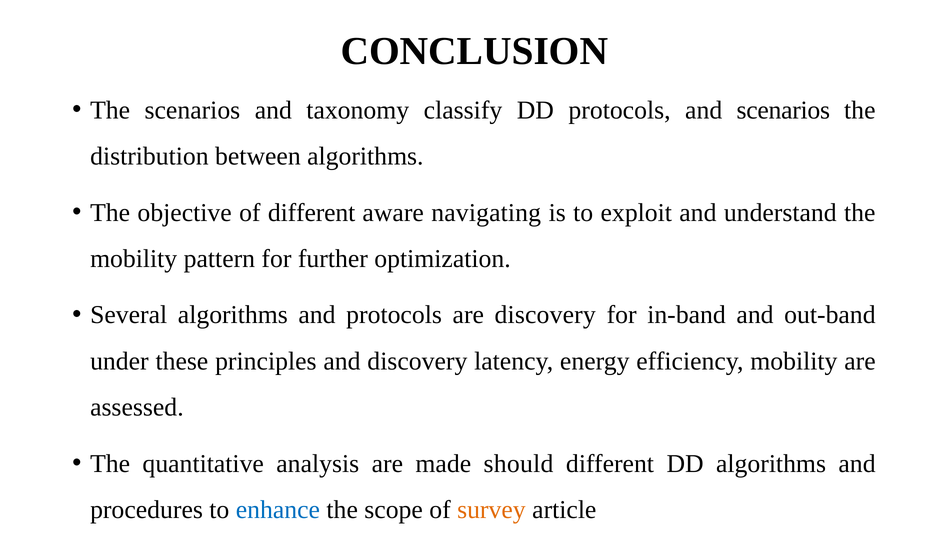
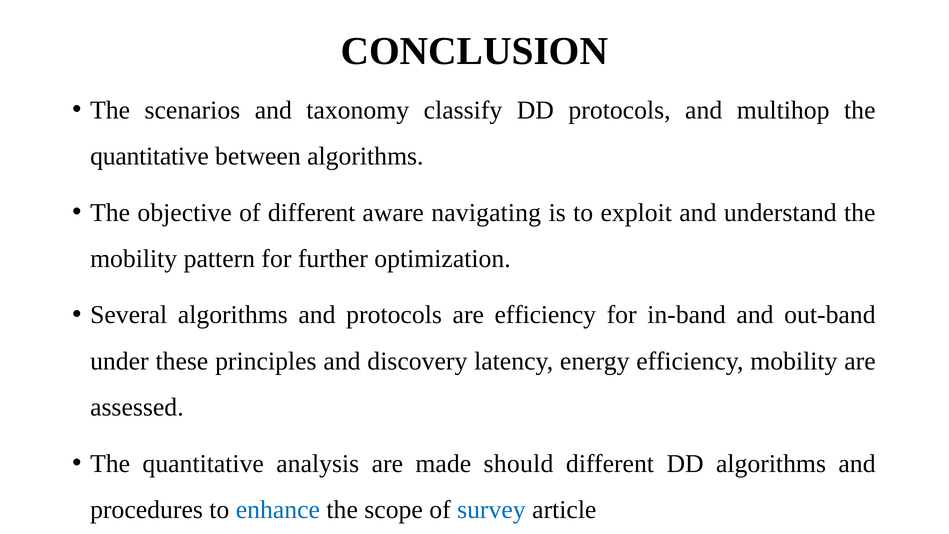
and scenarios: scenarios -> multihop (783, 110)
distribution: distribution -> quantitative (150, 156)
are discovery: discovery -> efficiency (545, 315)
survey colour: orange -> blue (491, 510)
